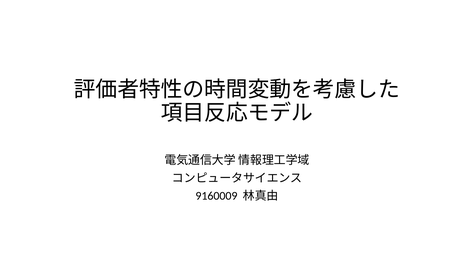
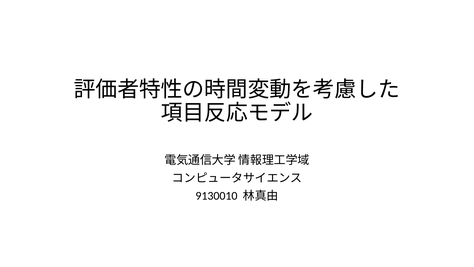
9160009: 9160009 -> 9130010 (216, 196)
